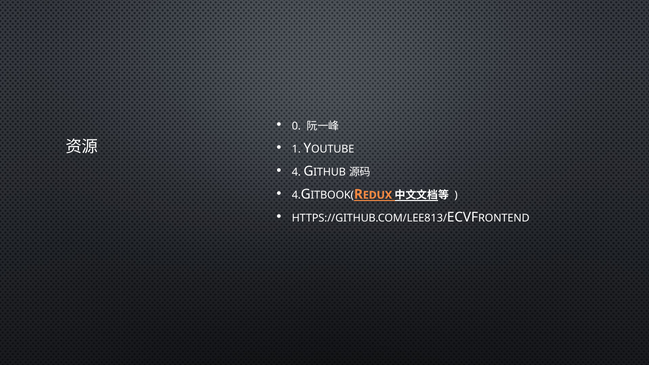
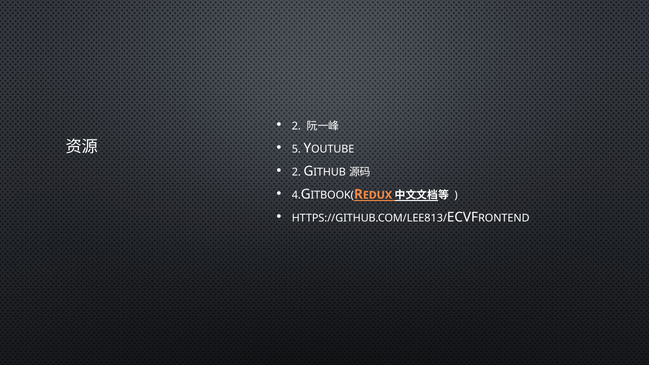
0: 0 -> 2 (296, 126)
1: 1 -> 5 (296, 149)
4: 4 -> 2 (296, 172)
